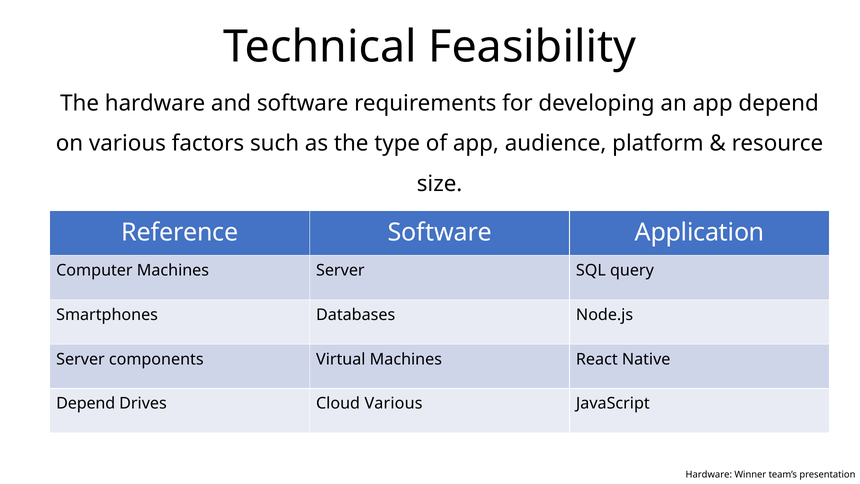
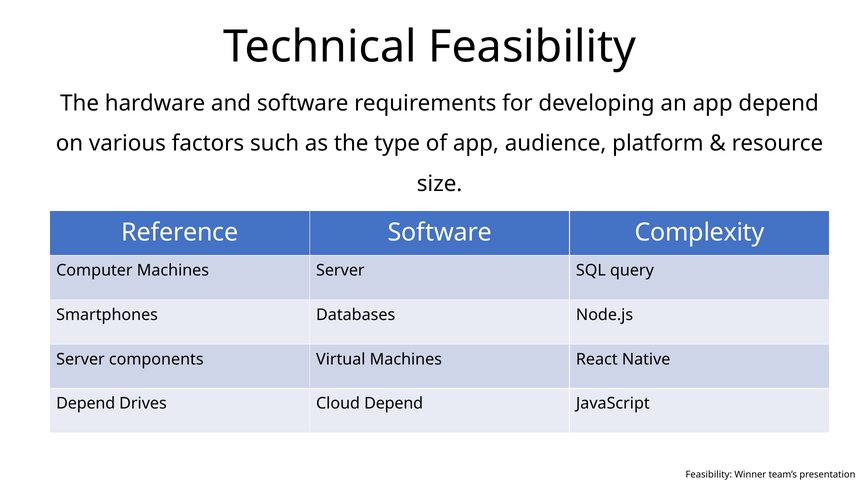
Application: Application -> Complexity (700, 232)
Cloud Various: Various -> Depend (394, 403)
Hardware: Hardware -> Feasibility (709, 474)
